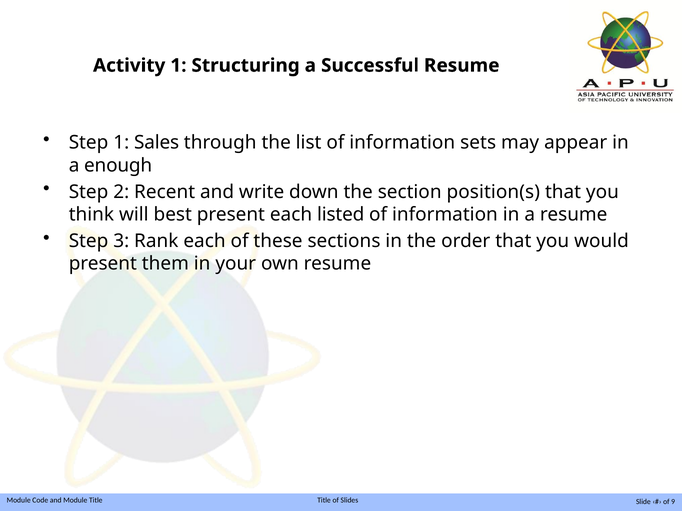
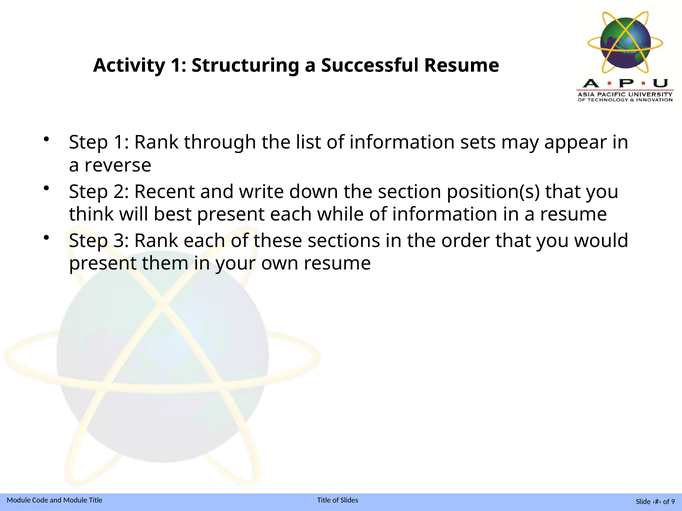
1 Sales: Sales -> Rank (156, 143)
enough: enough -> reverse (118, 165)
listed: listed -> while (341, 215)
